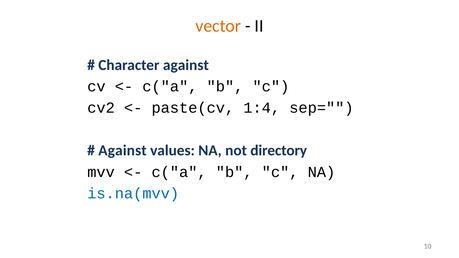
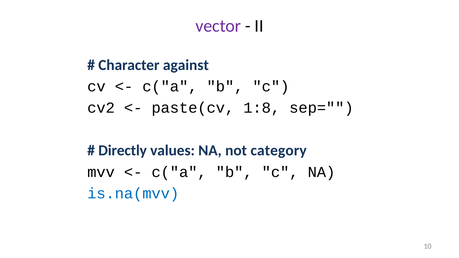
vector colour: orange -> purple (218, 26)
1:4: 1:4 -> 1:8 (262, 108)
Against: Against -> Directly (123, 151)
directory: directory -> category (279, 151)
